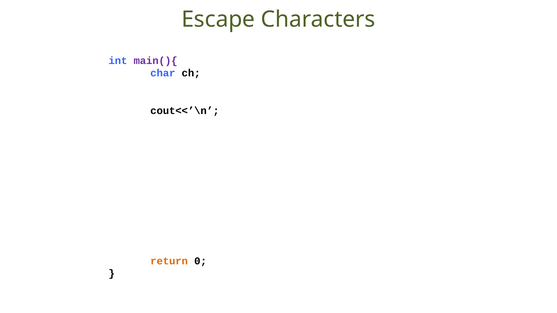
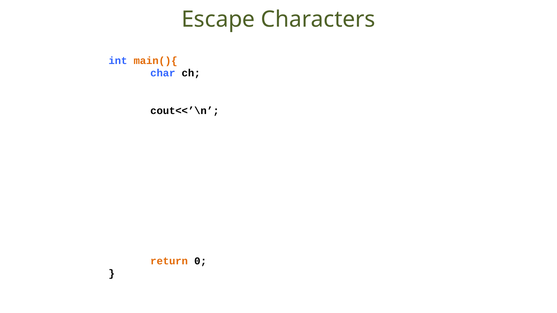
main(){ colour: purple -> orange (156, 61)
